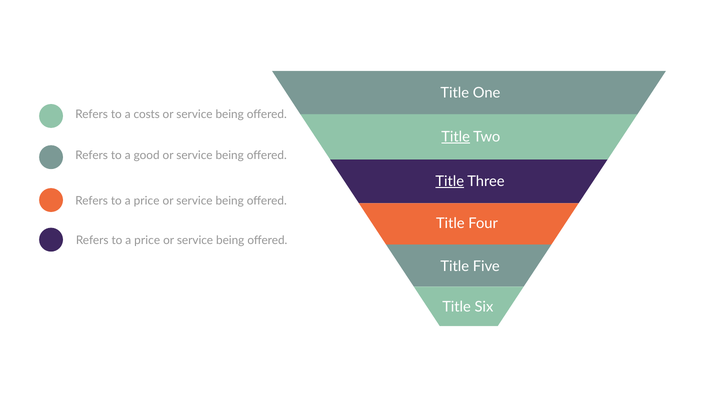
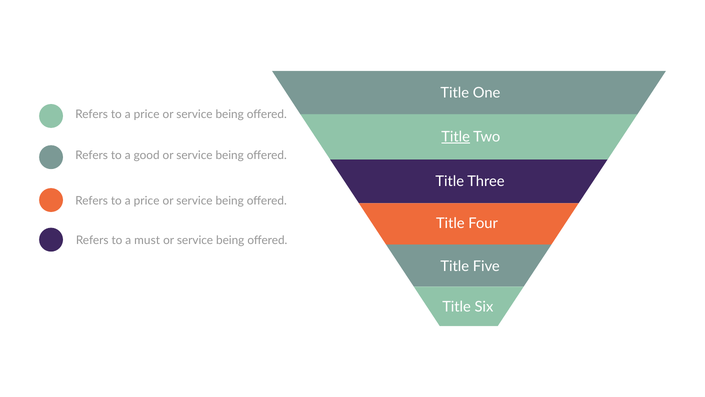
costs: costs -> price (147, 114)
Title underline: present -> none (450, 181)
price: price -> must (147, 240)
